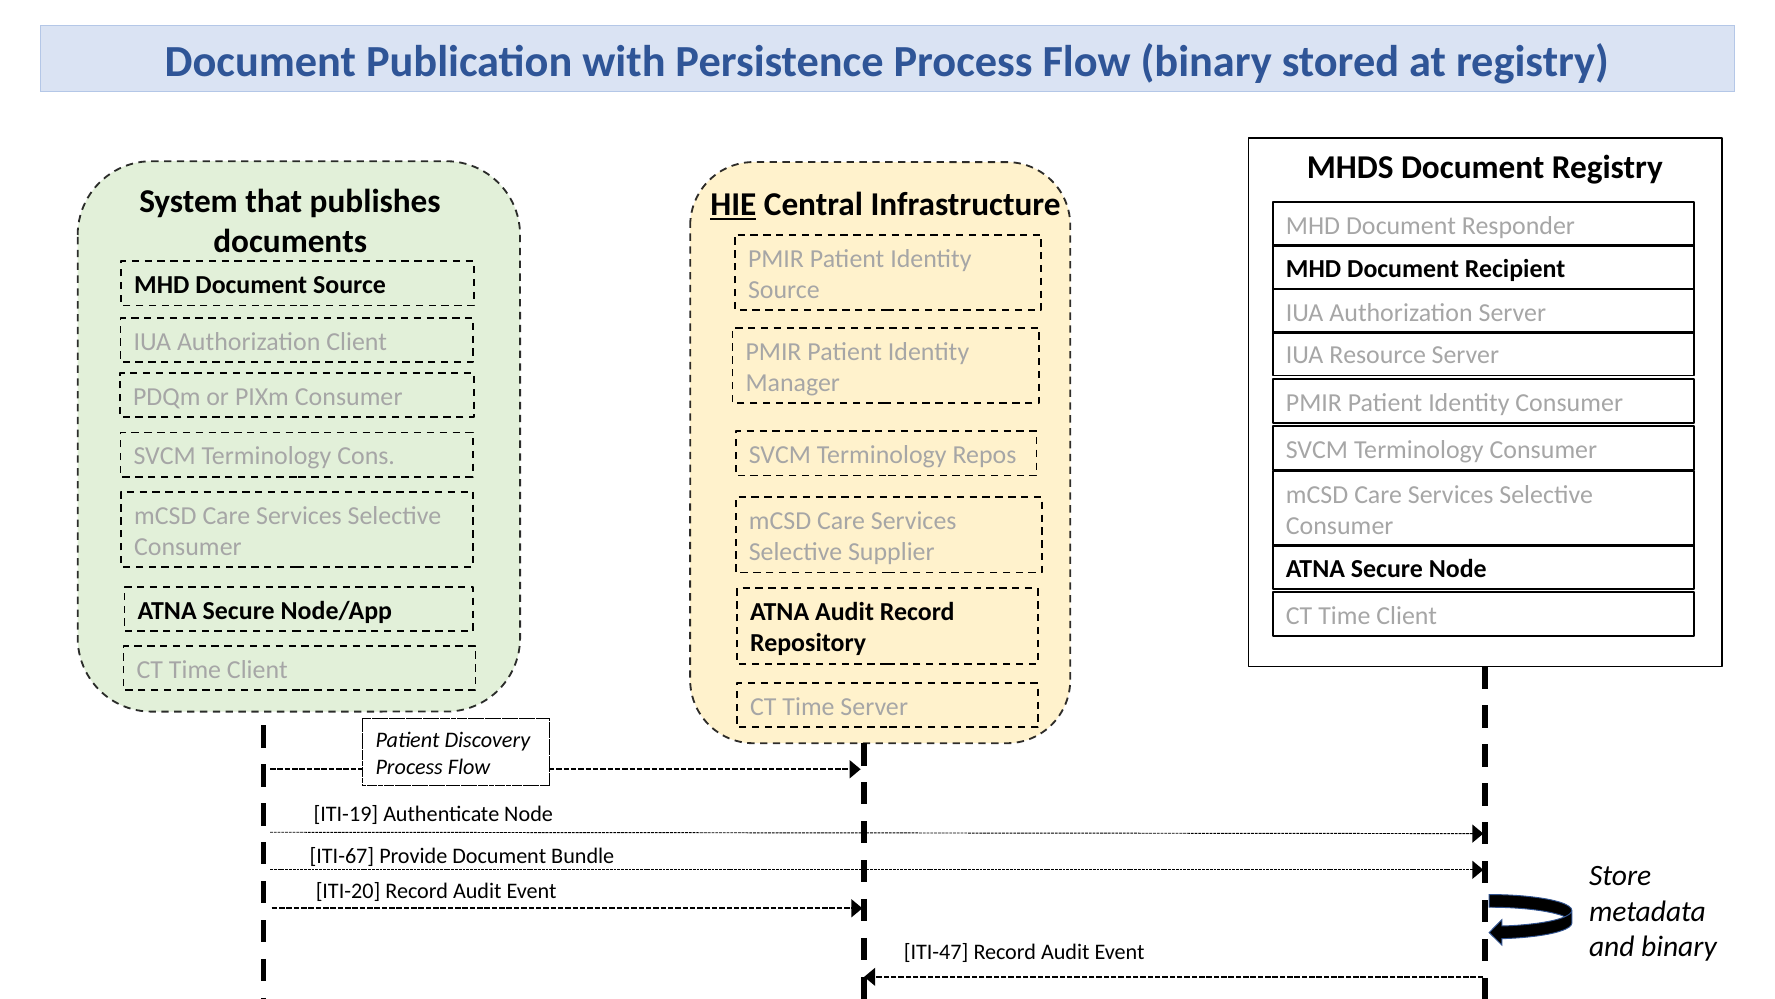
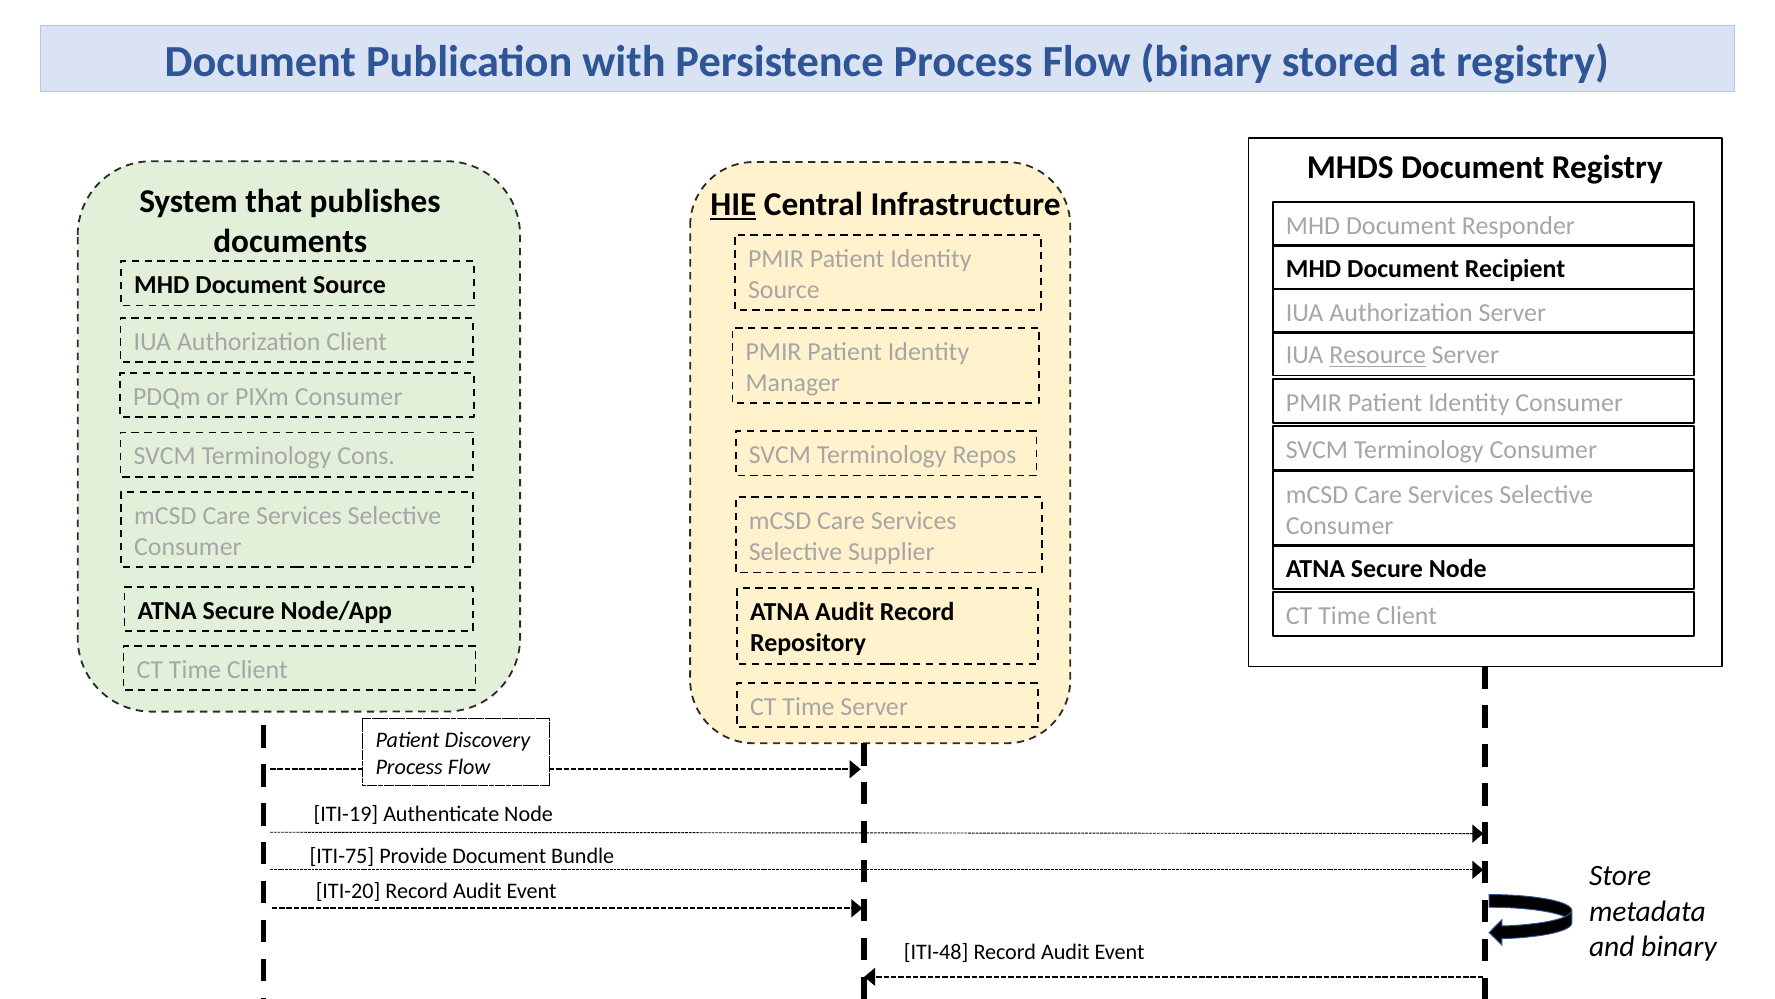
Resource underline: none -> present (1378, 355)
ITI-67: ITI-67 -> ITI-75 (342, 855)
ITI-47: ITI-47 -> ITI-48 (936, 951)
